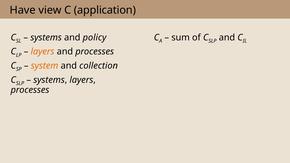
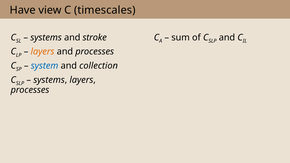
application: application -> timescales (105, 10)
policy: policy -> stroke (95, 37)
system colour: orange -> blue (45, 66)
